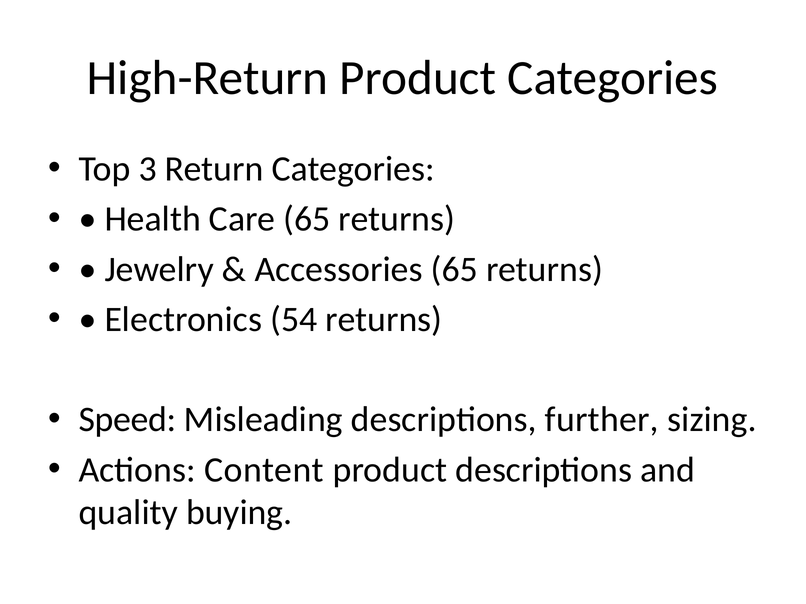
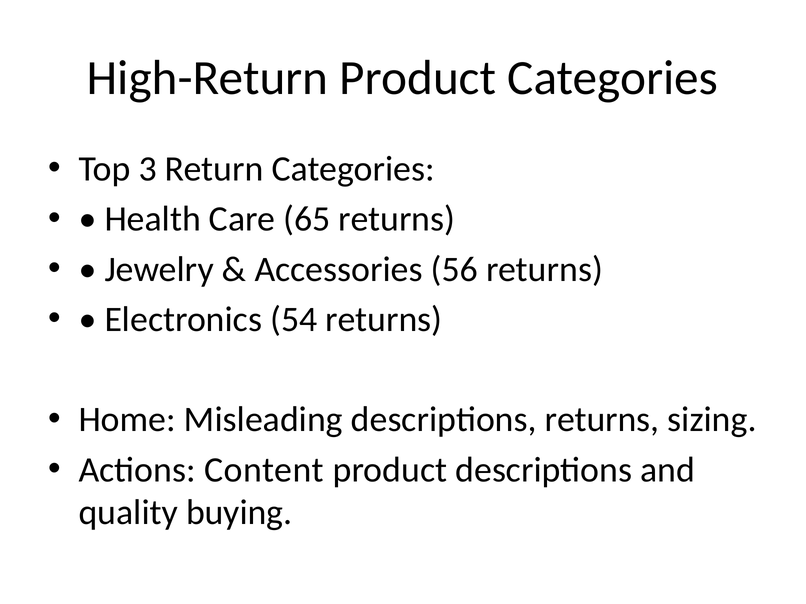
Accessories 65: 65 -> 56 (454, 269)
Speed: Speed -> Home (127, 420)
descriptions further: further -> returns (602, 420)
